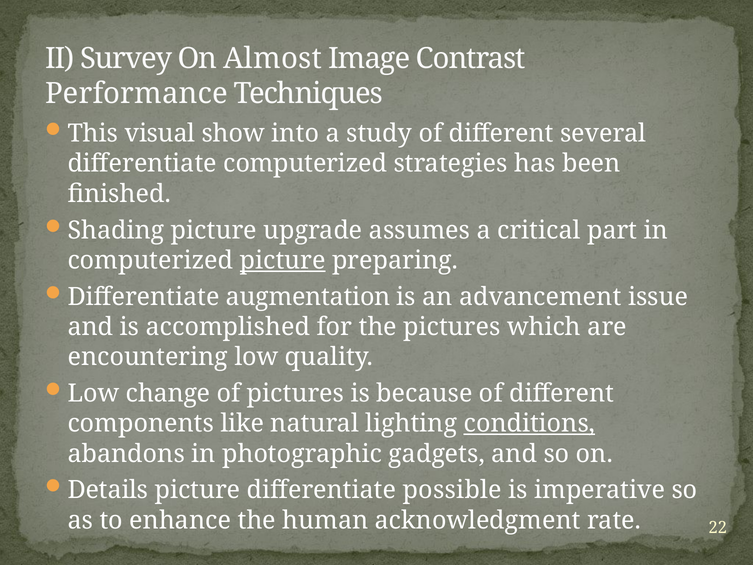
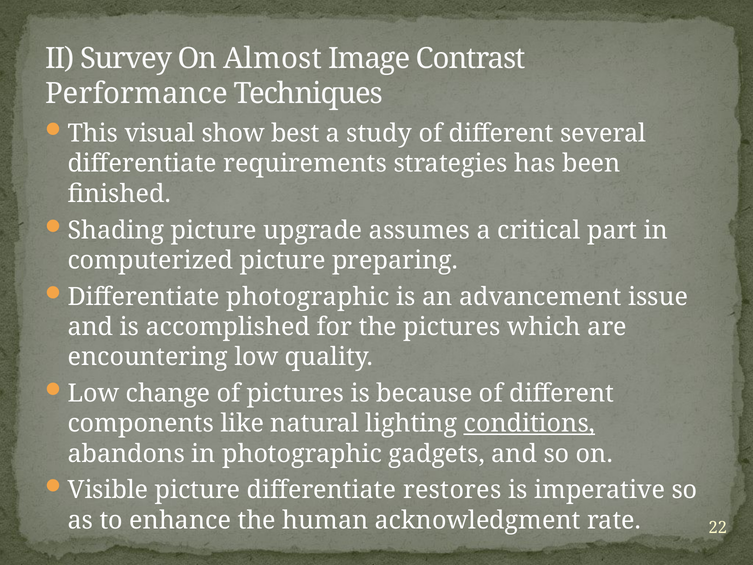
into: into -> best (295, 133)
differentiate computerized: computerized -> requirements (305, 164)
picture underline: present -> none (283, 260)
Differentiate augmentation: augmentation -> photographic (308, 297)
Details: Details -> Visible (108, 490)
possible: possible -> restores (452, 490)
